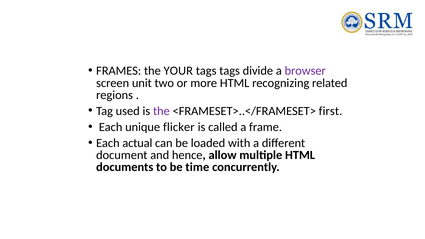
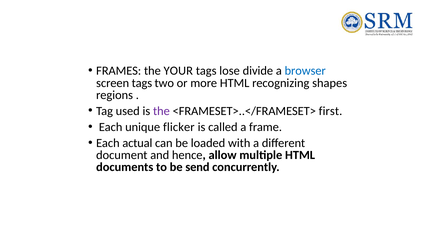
tags tags: tags -> lose (230, 71)
browser colour: purple -> blue (305, 71)
screen unit: unit -> tags (142, 83)
related: related -> shapes (330, 83)
time: time -> send (197, 167)
